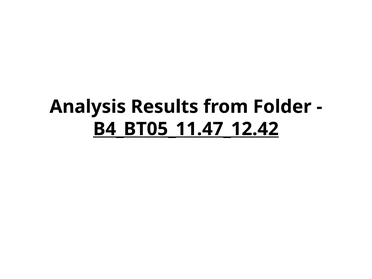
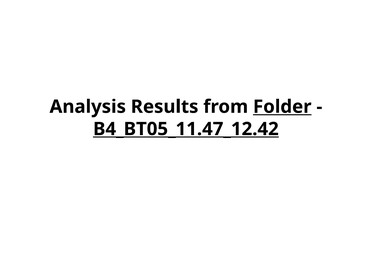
Folder underline: none -> present (282, 107)
